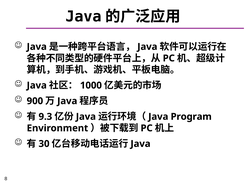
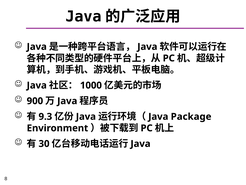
Program: Program -> Package (191, 116)
